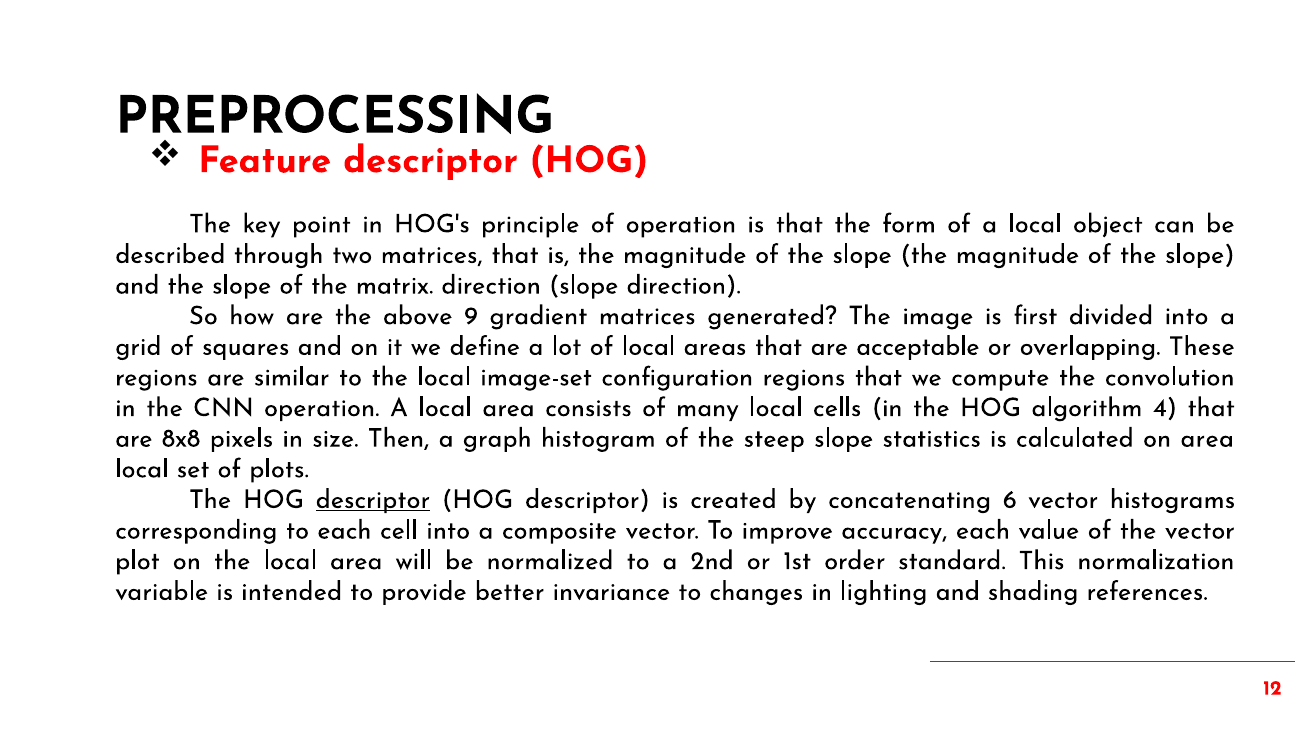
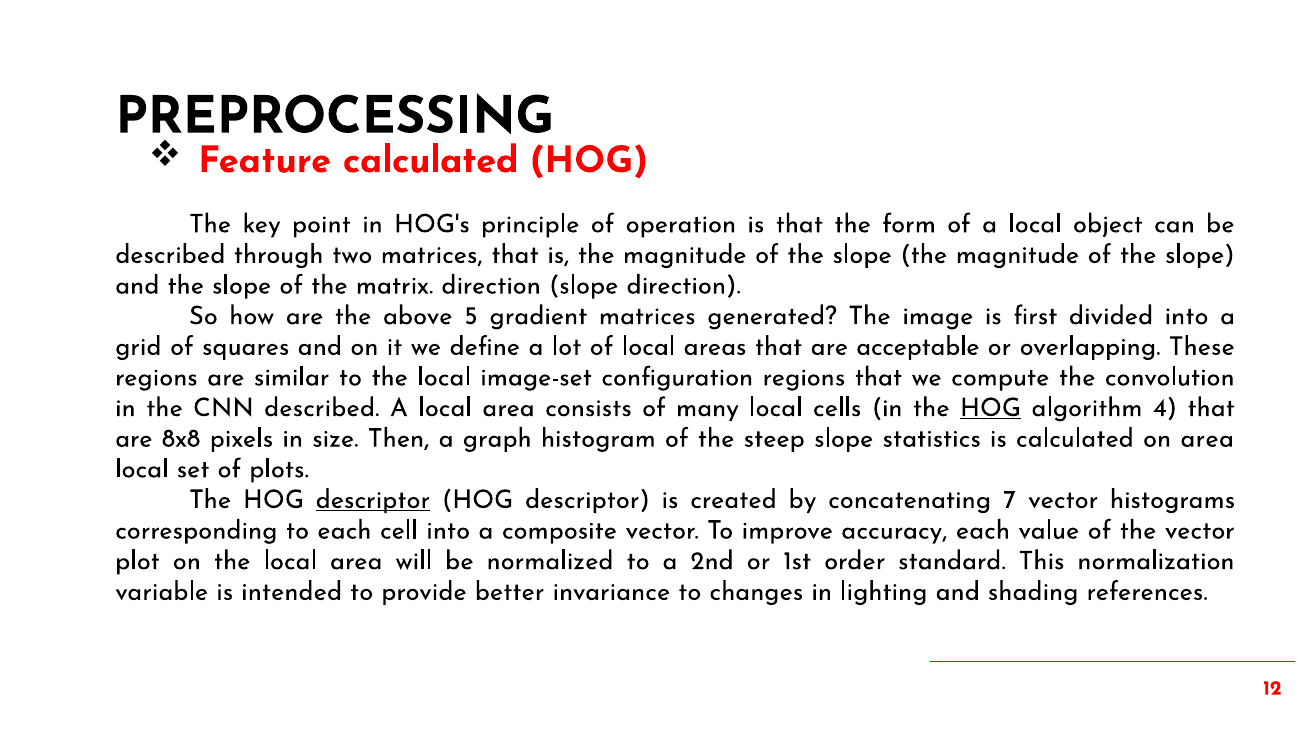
Feature descriptor: descriptor -> calculated (431, 160)
9: 9 -> 5 (471, 316)
CNN operation: operation -> described (322, 408)
HOG underline: none -> present (991, 408)
6: 6 -> 7 (1010, 500)
